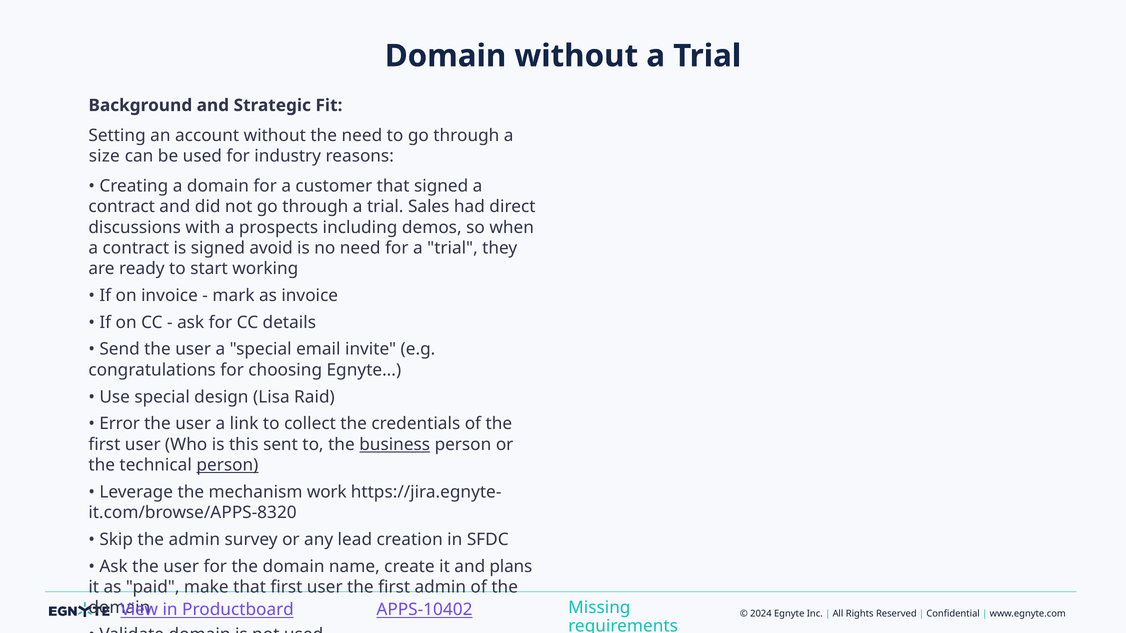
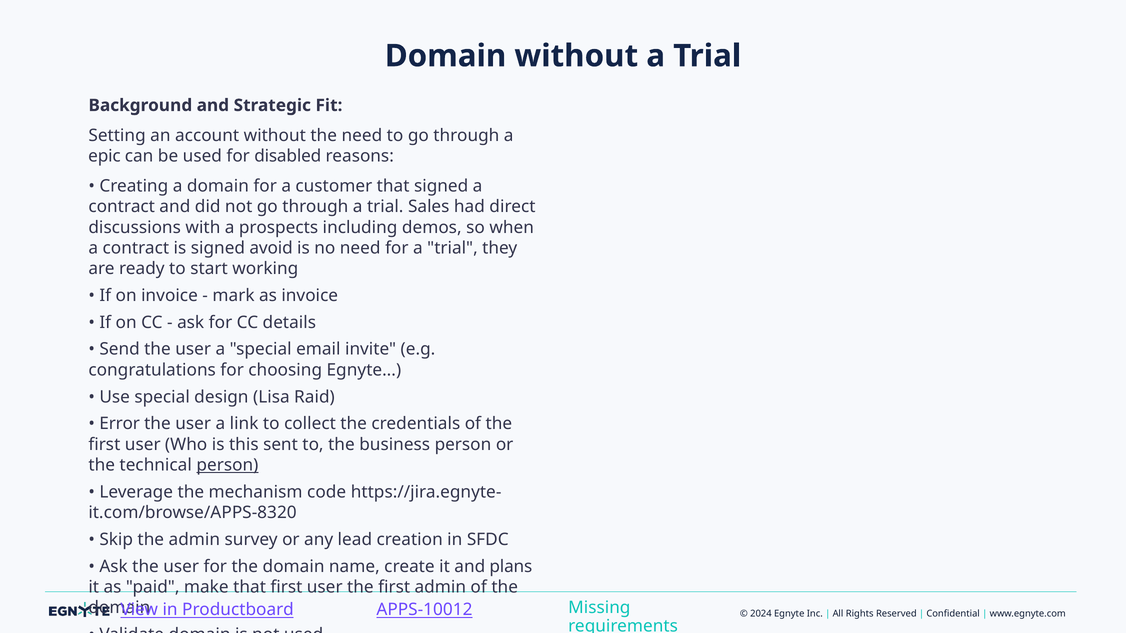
size: size -> epic (104, 156)
industry: industry -> disabled (288, 156)
business underline: present -> none (395, 445)
work: work -> code (327, 492)
APPS-10402: APPS-10402 -> APPS-10012 (424, 610)
